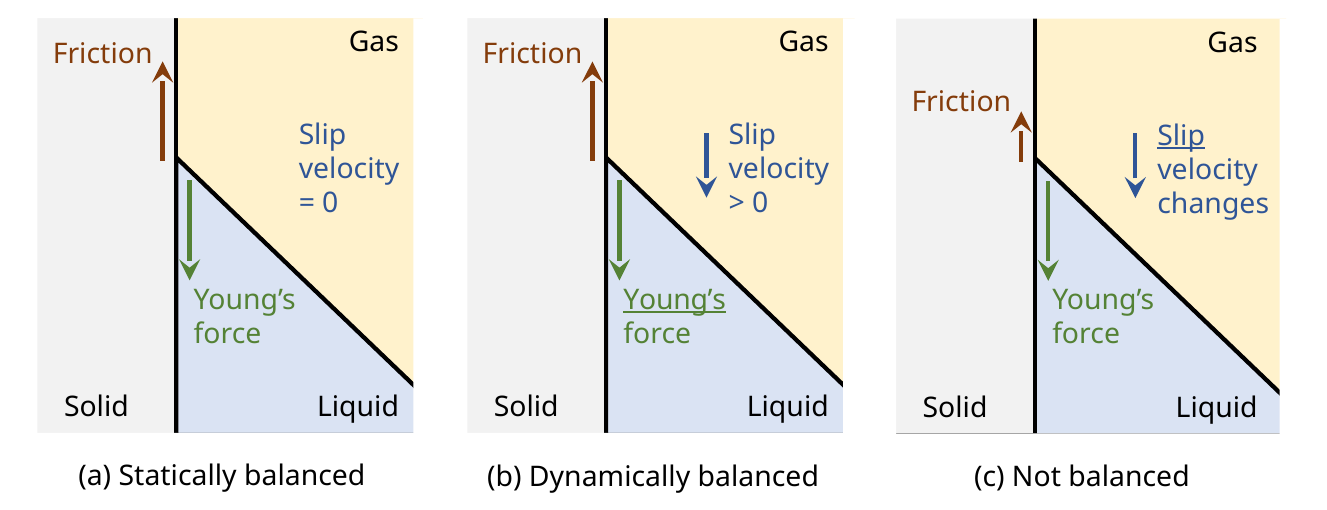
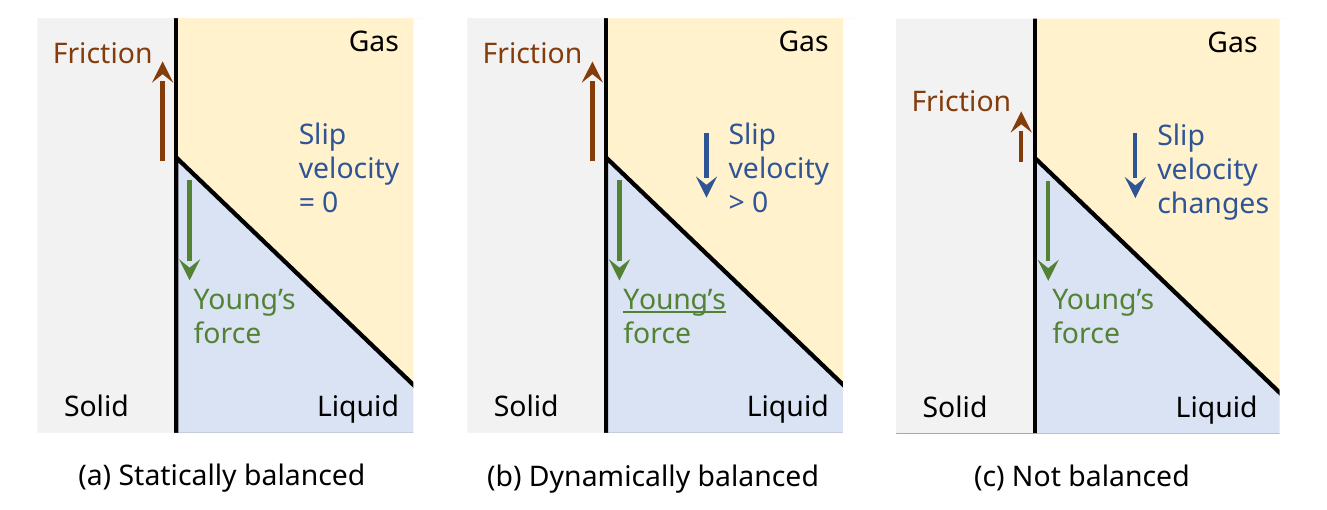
Slip underline: present -> none (1181, 136)
